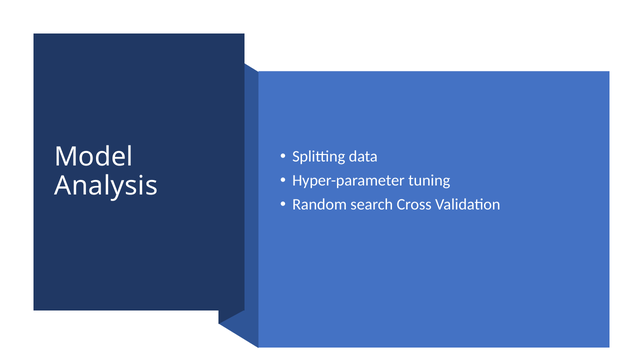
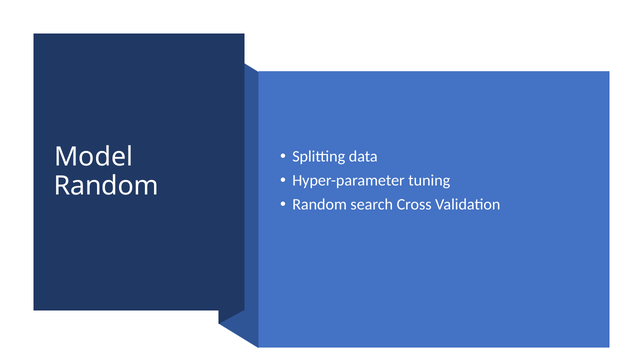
Analysis: Analysis -> Random (106, 186)
